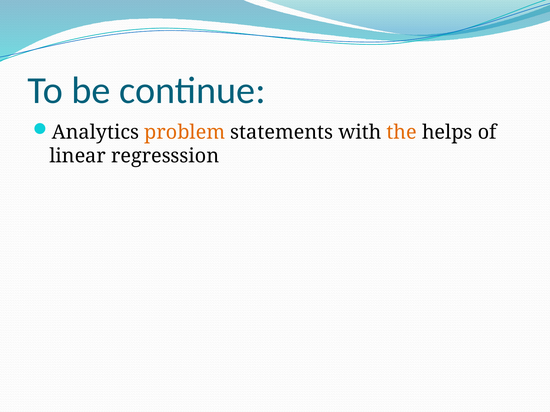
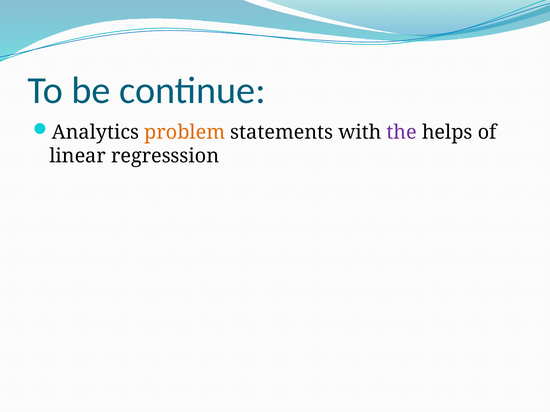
the colour: orange -> purple (402, 132)
